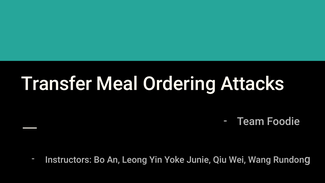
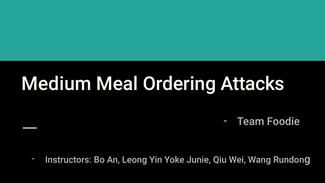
Transfer: Transfer -> Medium (56, 84)
